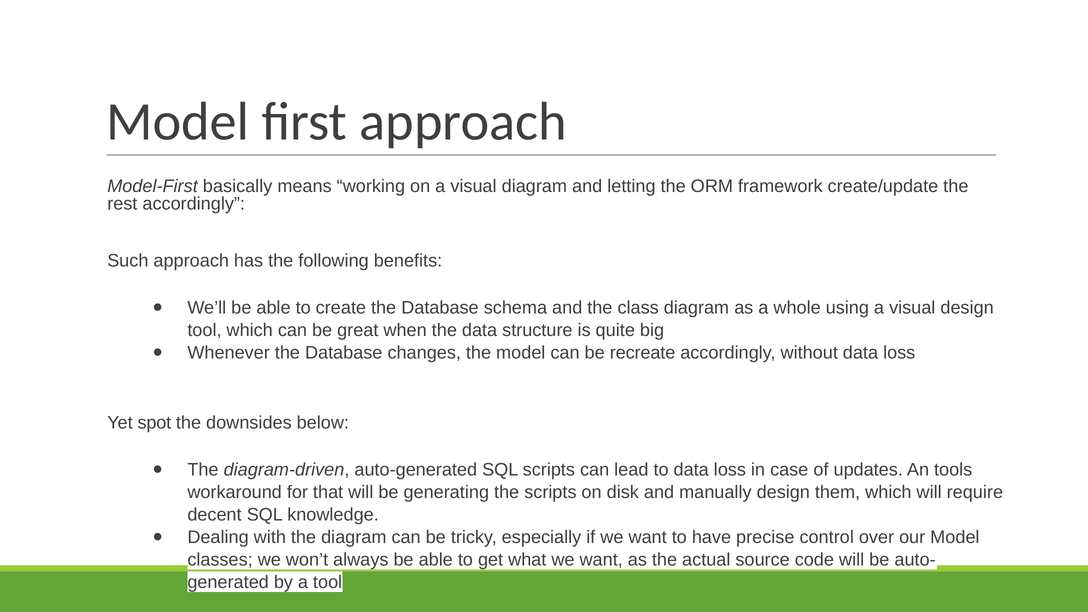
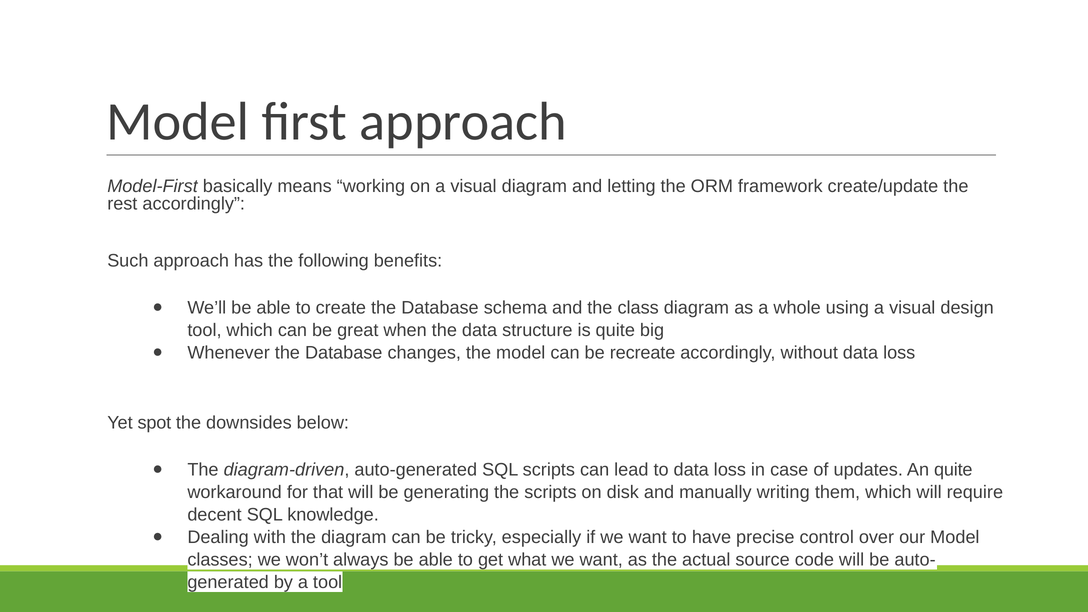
An tools: tools -> quite (953, 470)
manually design: design -> writing (783, 492)
